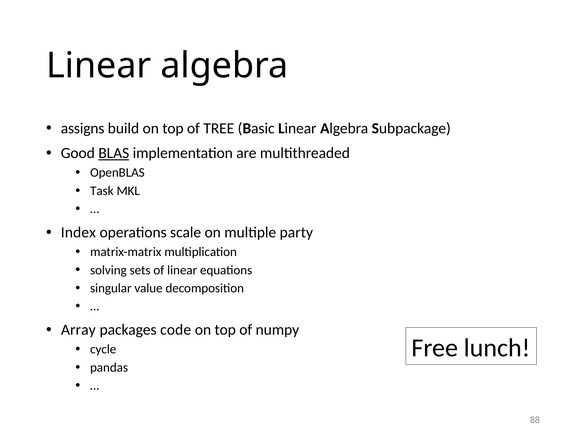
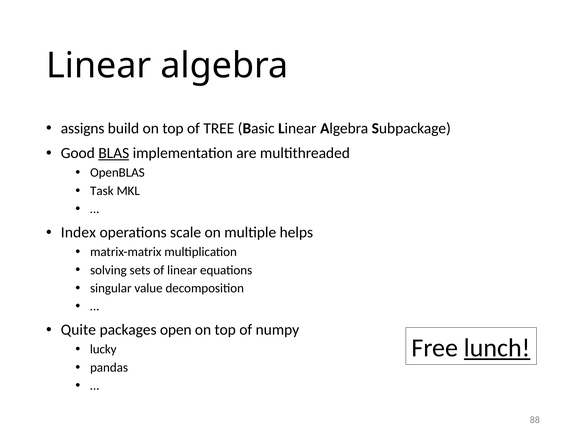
party: party -> helps (296, 232)
Array: Array -> Quite (78, 329)
code: code -> open (176, 329)
lunch underline: none -> present (497, 348)
cycle: cycle -> lucky (103, 349)
